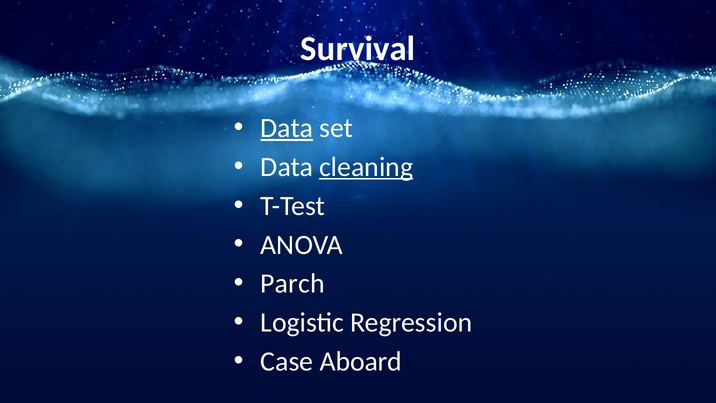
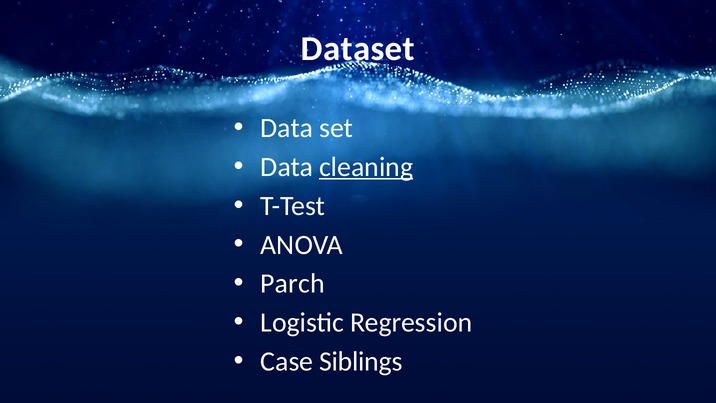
Survival: Survival -> Dataset (358, 49)
Data underline: present -> none (287, 128)
Aboard: Aboard -> Siblings (361, 361)
